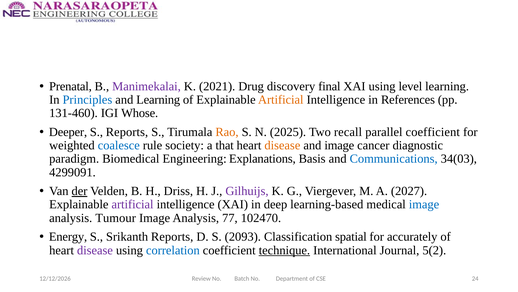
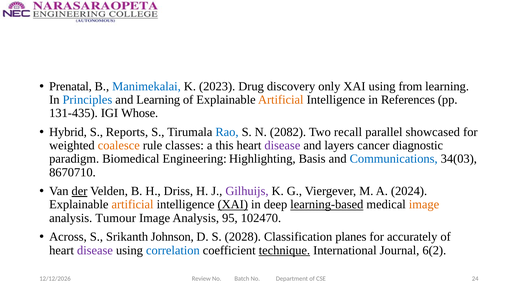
Manimekalai colour: purple -> blue (146, 86)
2021: 2021 -> 2023 (217, 86)
final: final -> only (329, 86)
level: level -> from (410, 86)
131-460: 131-460 -> 131-435 (73, 113)
Deeper: Deeper -> Hybrid (68, 132)
Rao colour: orange -> blue (227, 132)
2025: 2025 -> 2082 (288, 132)
parallel coefficient: coefficient -> showcased (433, 132)
coalesce colour: blue -> orange (119, 145)
society: society -> classes (185, 145)
that: that -> this (225, 145)
disease colour: orange -> purple (282, 145)
and image: image -> layers (339, 145)
Explanations: Explanations -> Highlighting (262, 159)
4299091: 4299091 -> 8670710 (72, 172)
2027: 2027 -> 2024 (409, 191)
artificial colour: purple -> orange (133, 204)
XAI underline: none -> present (233, 204)
learning-based underline: none -> present (327, 204)
image colour: blue -> orange (424, 204)
77: 77 -> 95 (230, 218)
Energy: Energy -> Across (68, 236)
Srikanth Reports: Reports -> Johnson (172, 236)
2093: 2093 -> 2028 (243, 236)
spatial: spatial -> planes (351, 236)
5(2: 5(2 -> 6(2 (434, 250)
